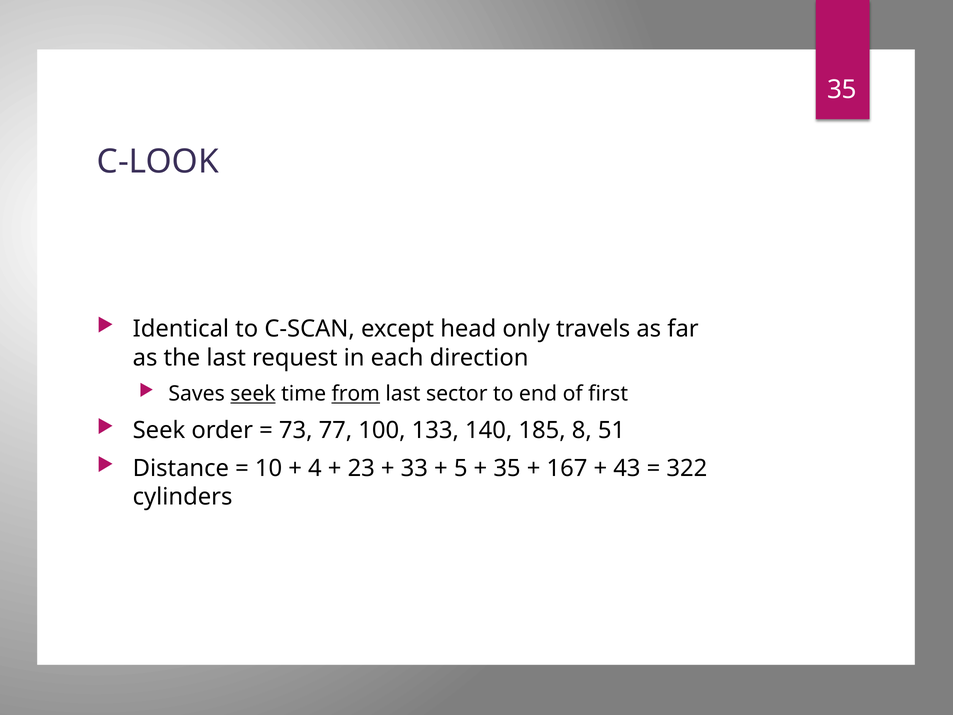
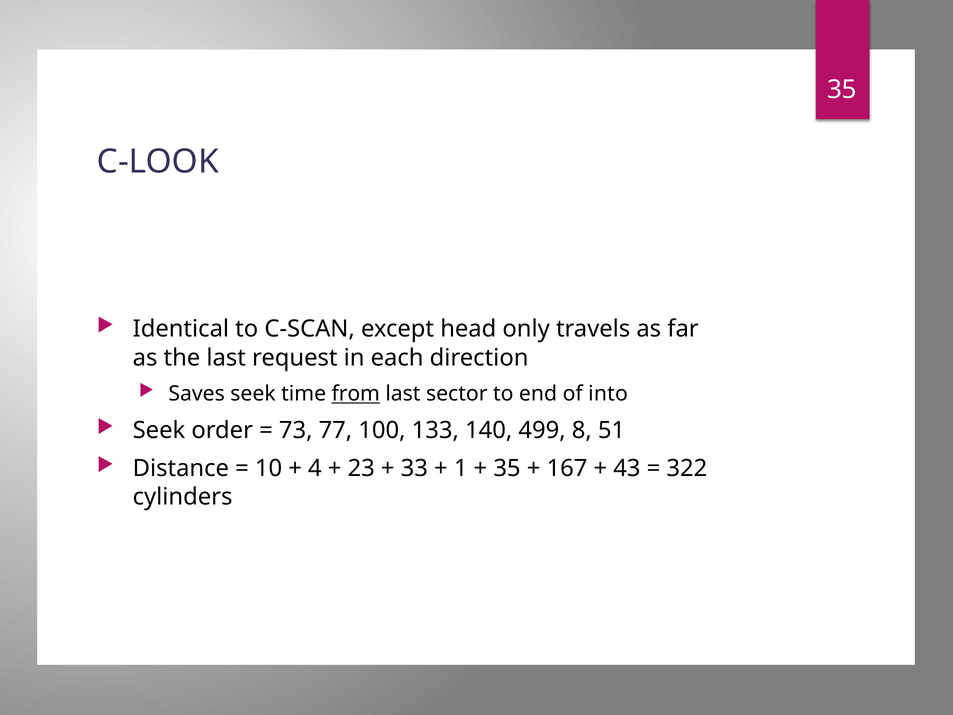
seek underline: present -> none (253, 394)
first: first -> into (608, 394)
185: 185 -> 499 (542, 430)
5: 5 -> 1 (461, 468)
